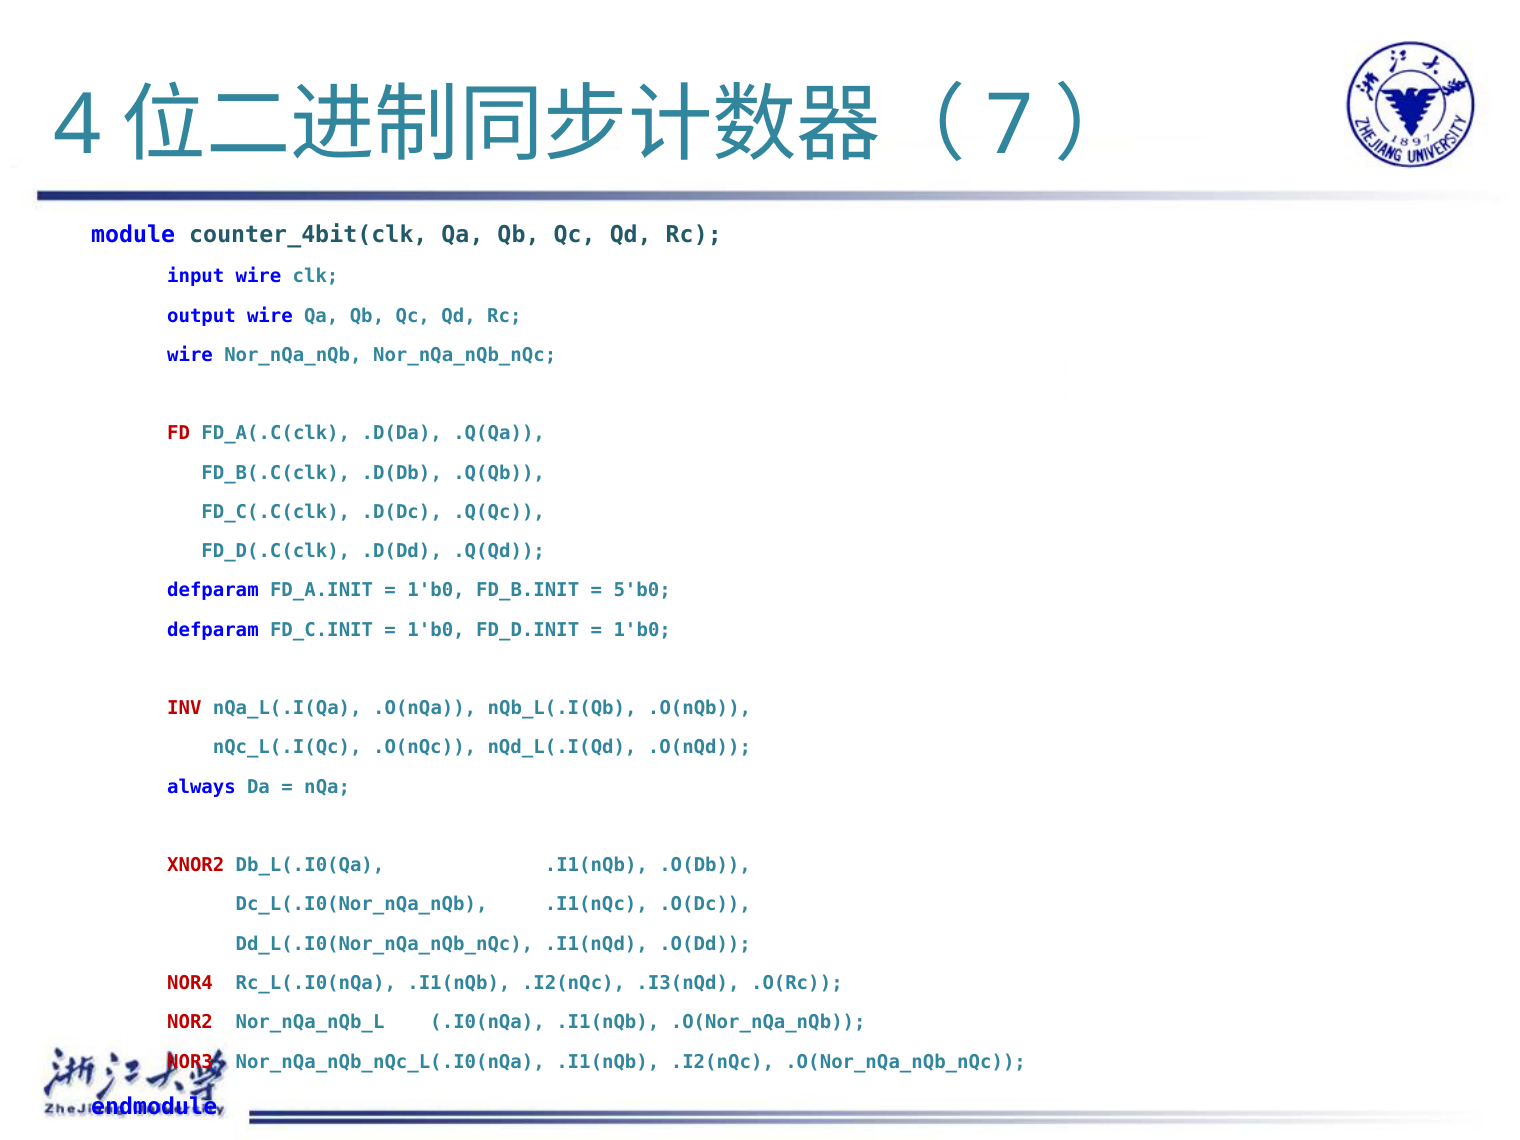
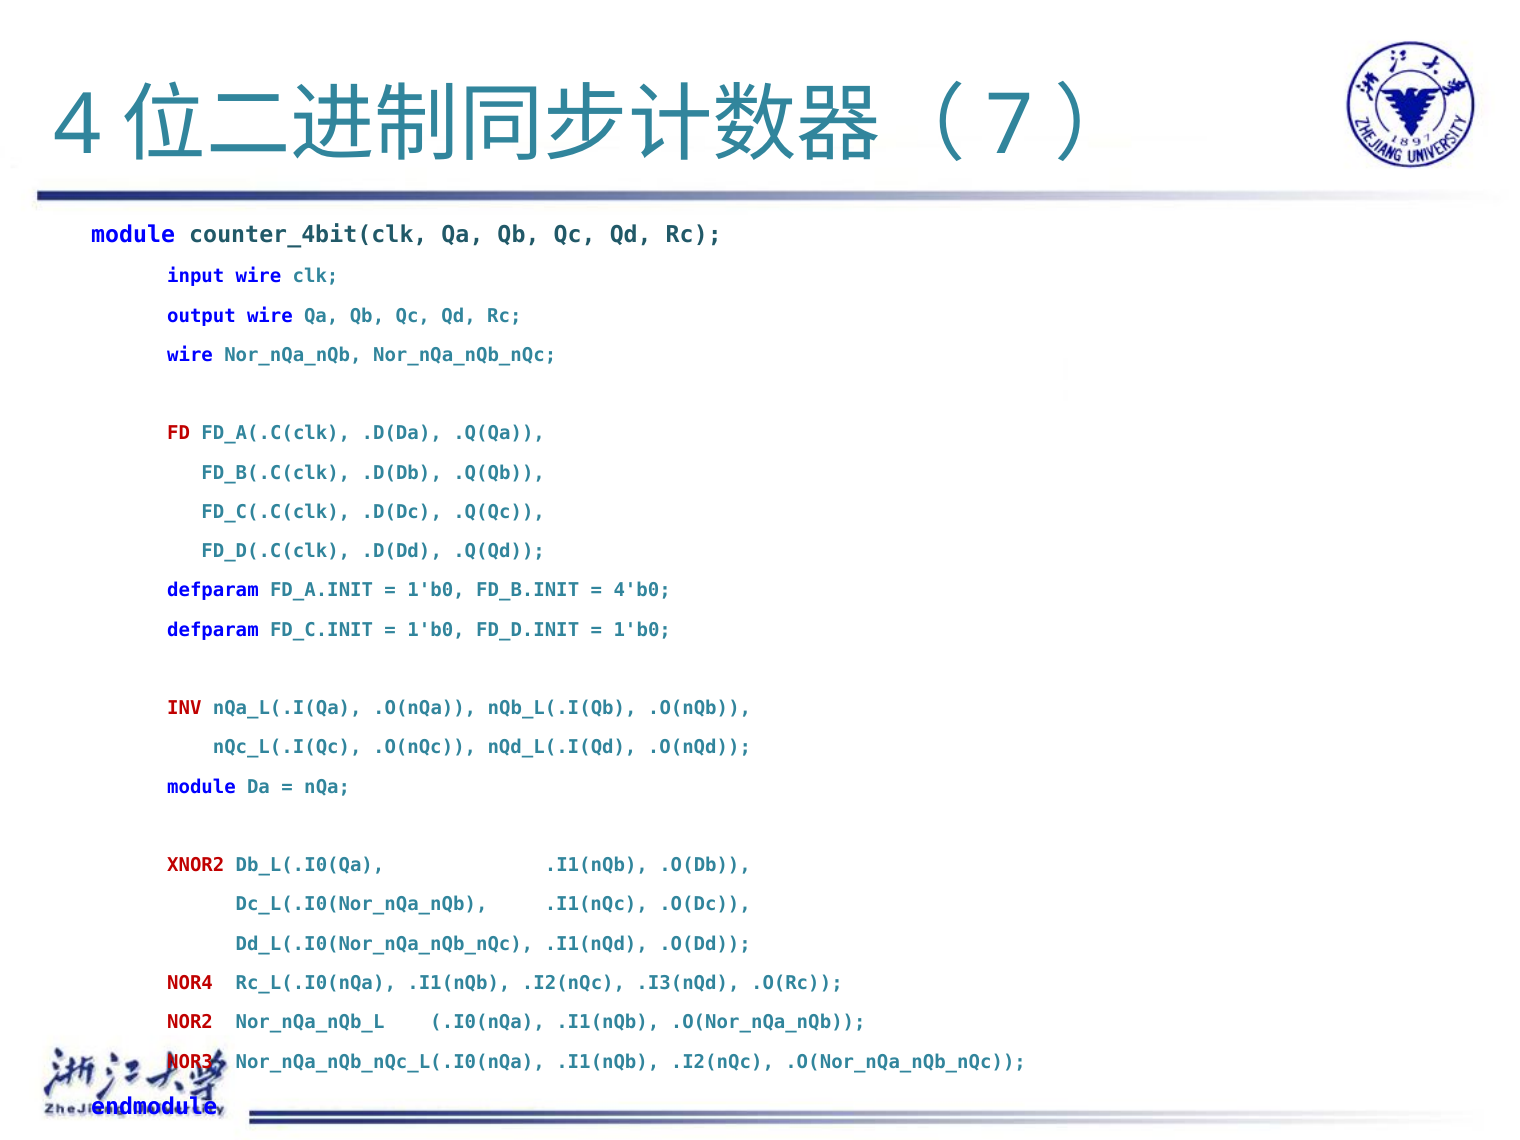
5'b0: 5'b0 -> 4'b0 (642, 591)
always: always -> module (202, 787)
